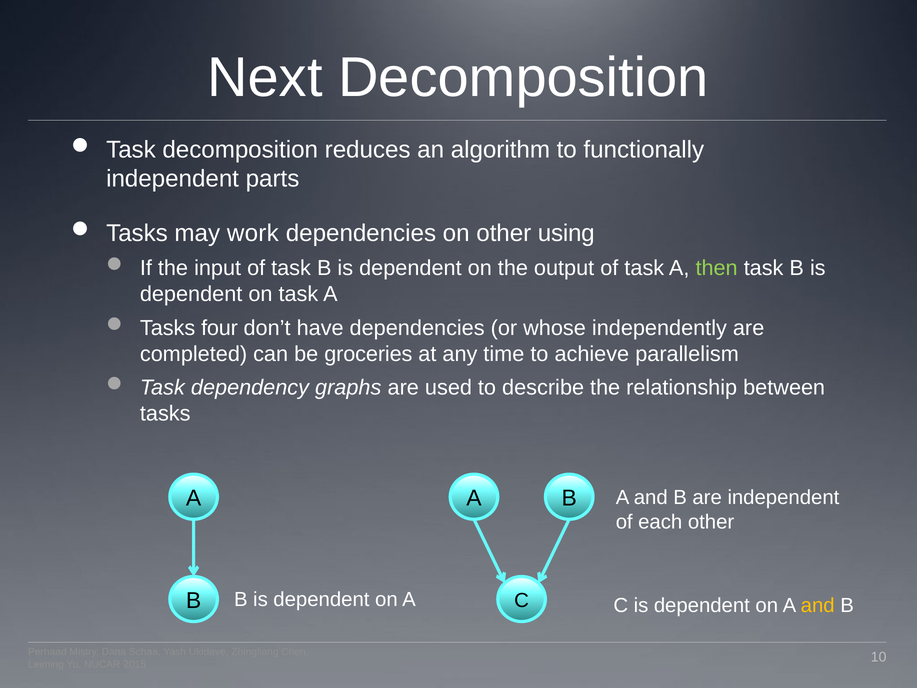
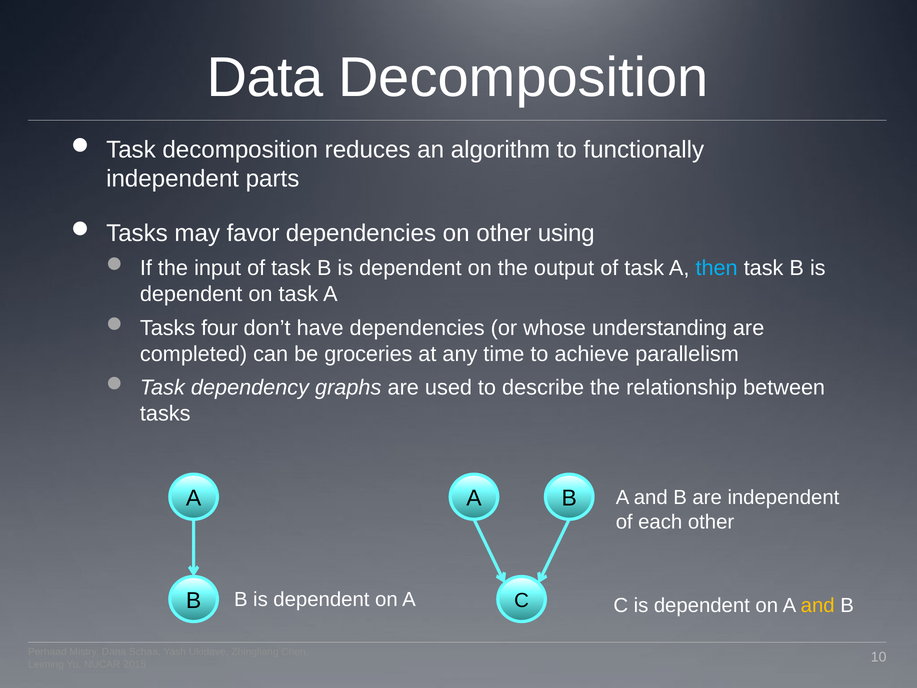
Next: Next -> Data (265, 78)
work: work -> favor (253, 233)
then colour: light green -> light blue (717, 268)
independently: independently -> understanding (660, 328)
